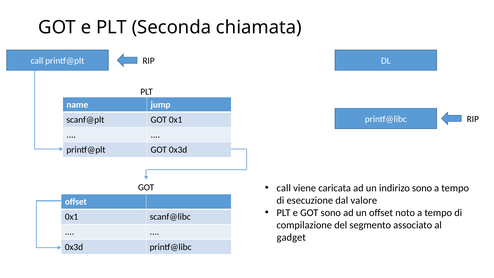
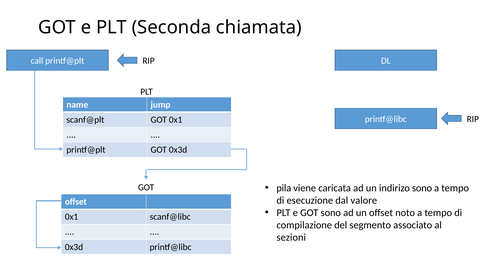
call: call -> pila (284, 188)
gadget: gadget -> sezioni (291, 237)
